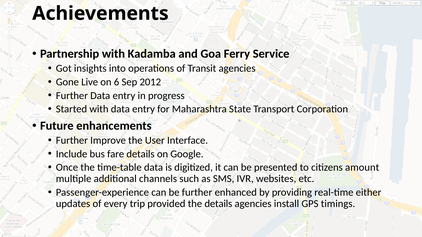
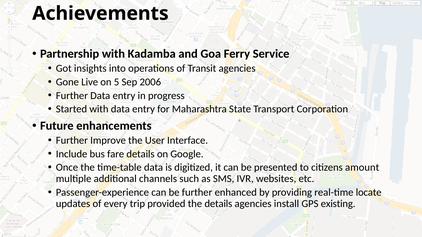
6: 6 -> 5 (117, 82)
2012: 2012 -> 2006 (150, 82)
either: either -> locate (369, 193)
timings: timings -> existing (338, 204)
